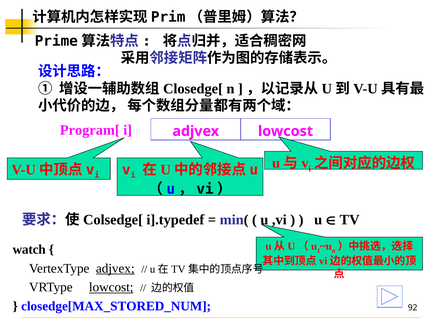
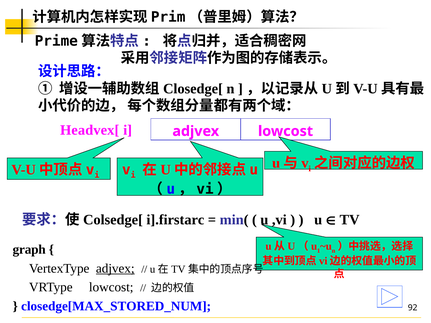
Program[: Program[ -> Headvex[ (90, 130)
i].typedef: i].typedef -> i].firstarc (175, 220)
watch: watch -> graph (29, 250)
lowcost underline: present -> none (111, 288)
